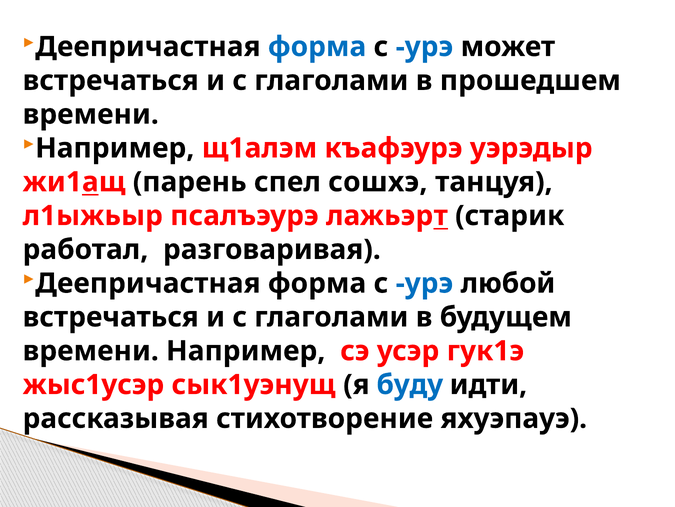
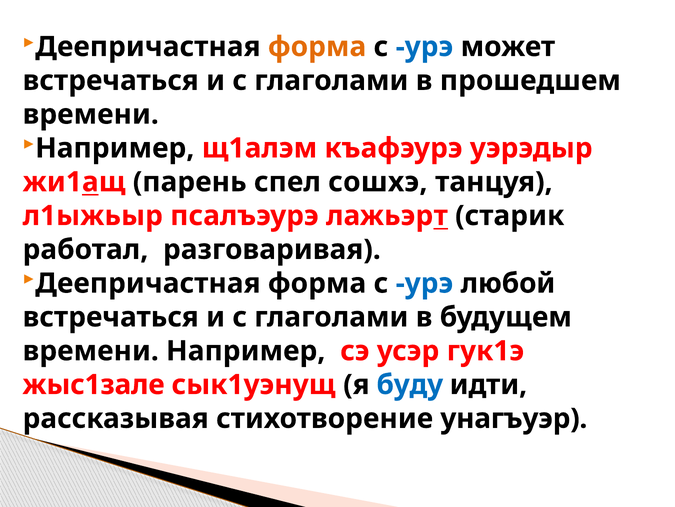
форма colour: blue -> orange (317, 47)
жыс1усэр: жыс1усэр -> жыс1зале (93, 384)
яхуэпауэ: яхуэпауэ -> унагъуэр (514, 418)
